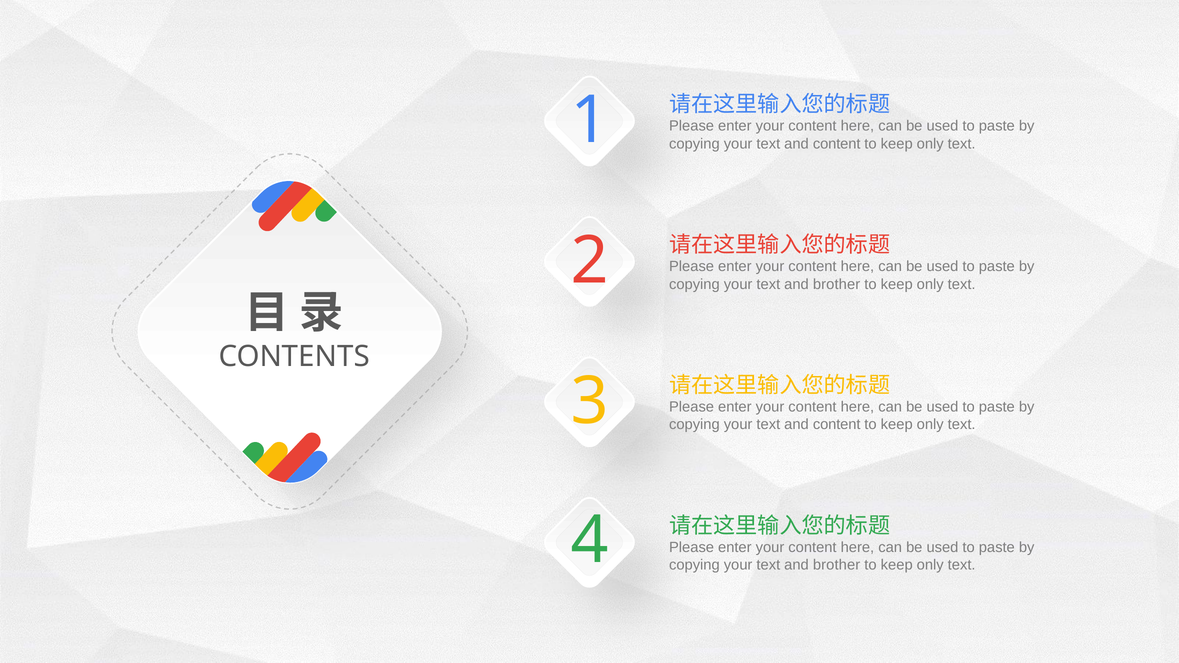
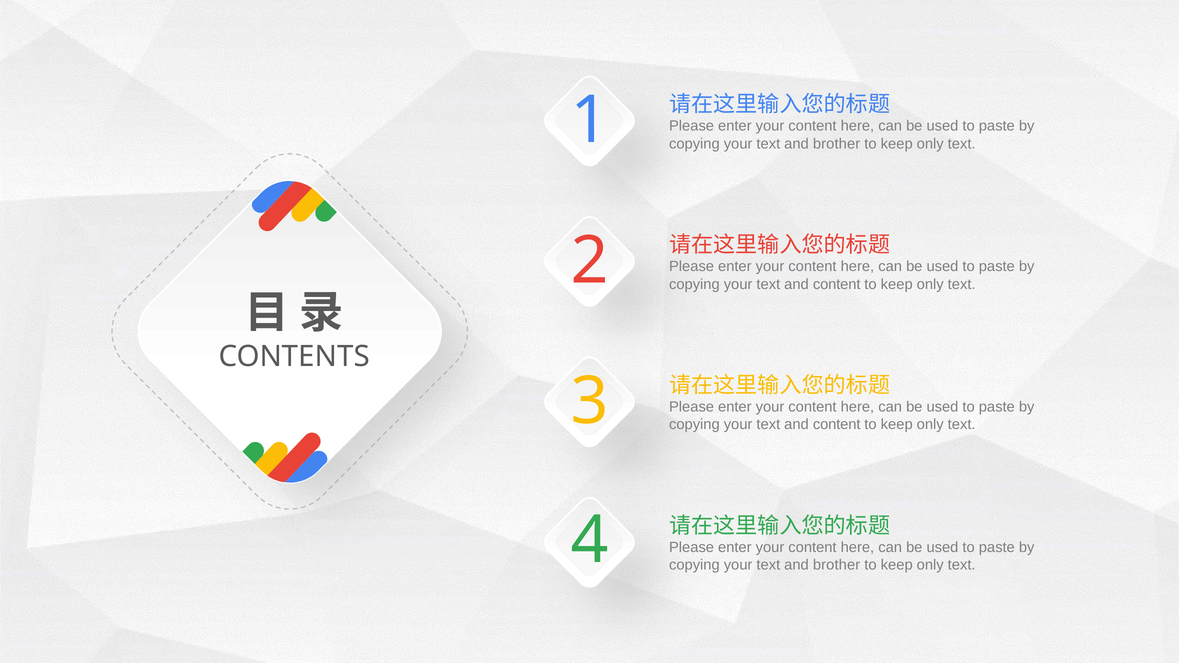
content: content -> brother (837, 144)
brother: brother -> content (837, 284)
